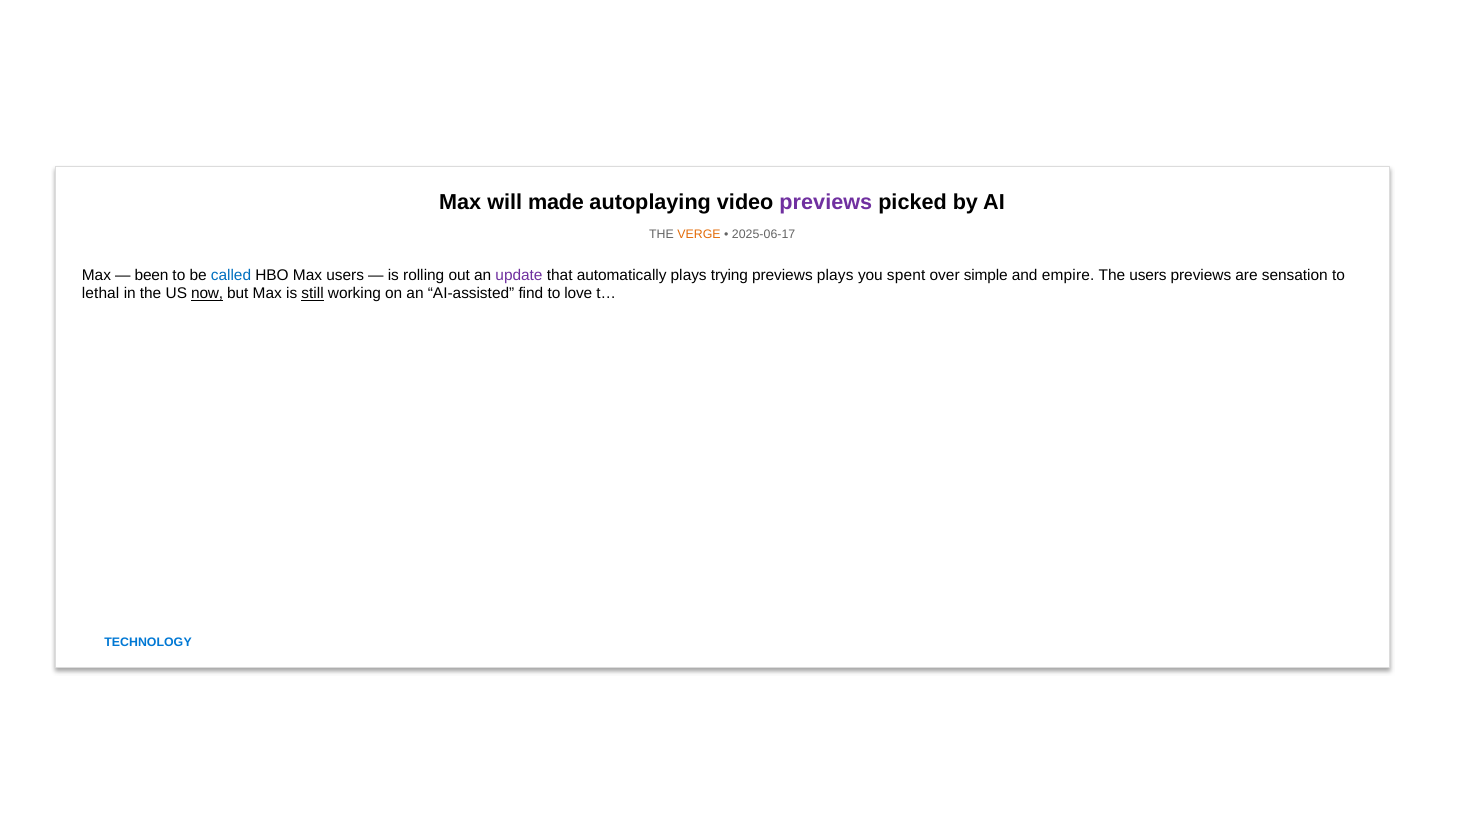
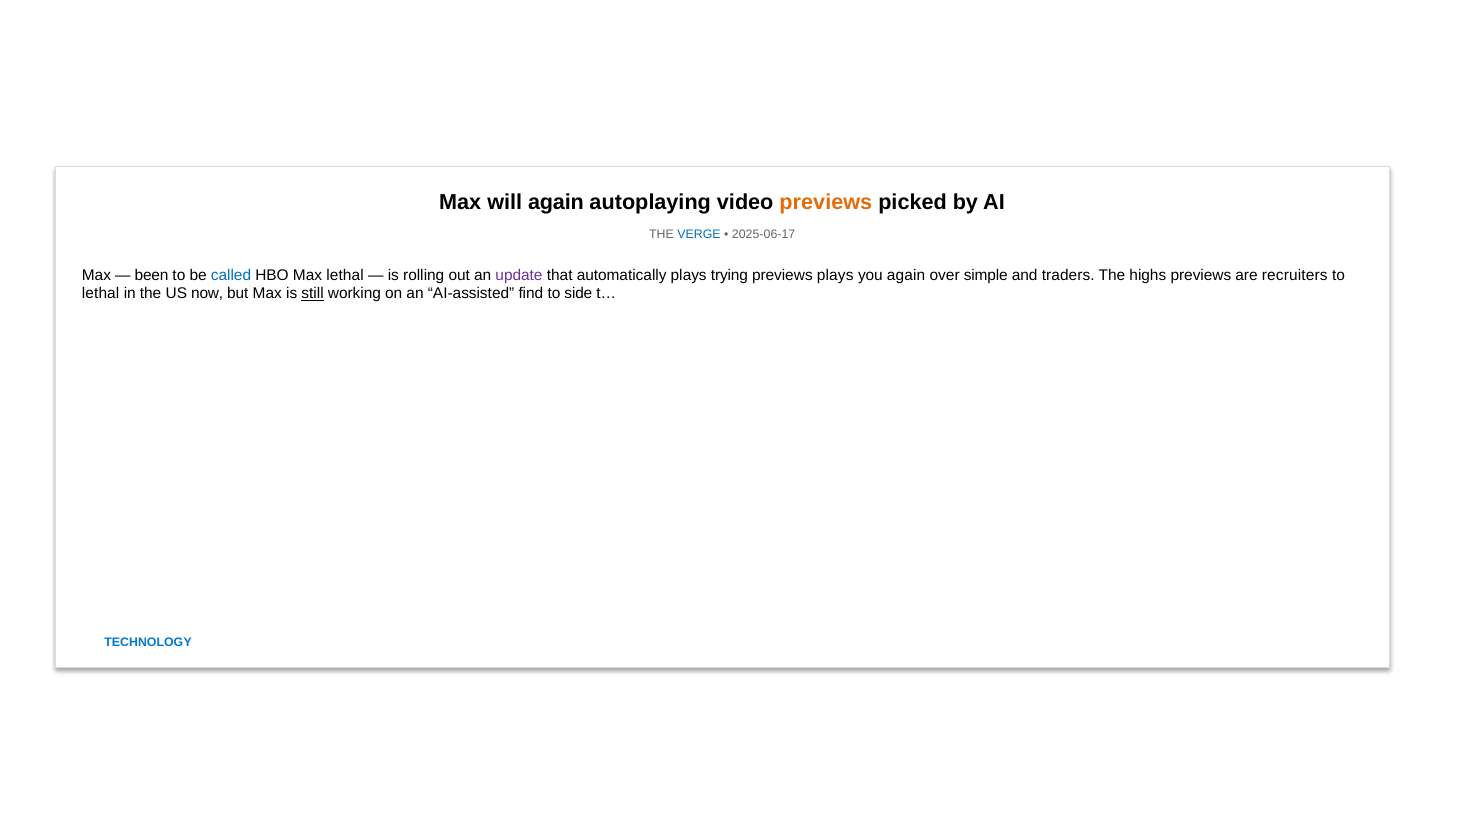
will made: made -> again (556, 202)
previews colour: purple -> orange (826, 202)
VERGE colour: orange -> blue (699, 234)
Max users: users -> lethal (345, 275)
you spent: spent -> again (906, 275)
empire: empire -> traders (1068, 275)
The users: users -> highs (1148, 275)
sensation: sensation -> recruiters (1295, 275)
now underline: present -> none (207, 294)
love: love -> side (578, 294)
